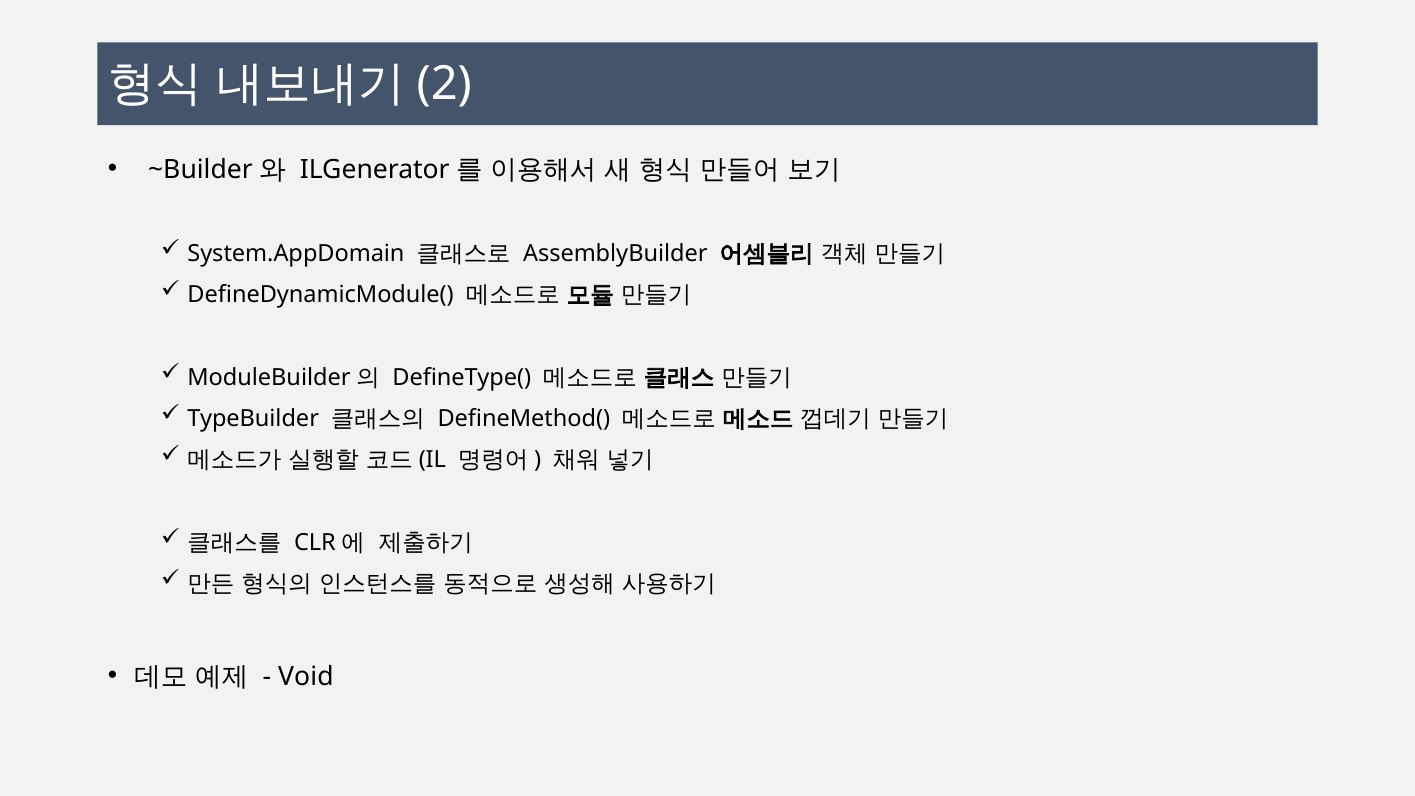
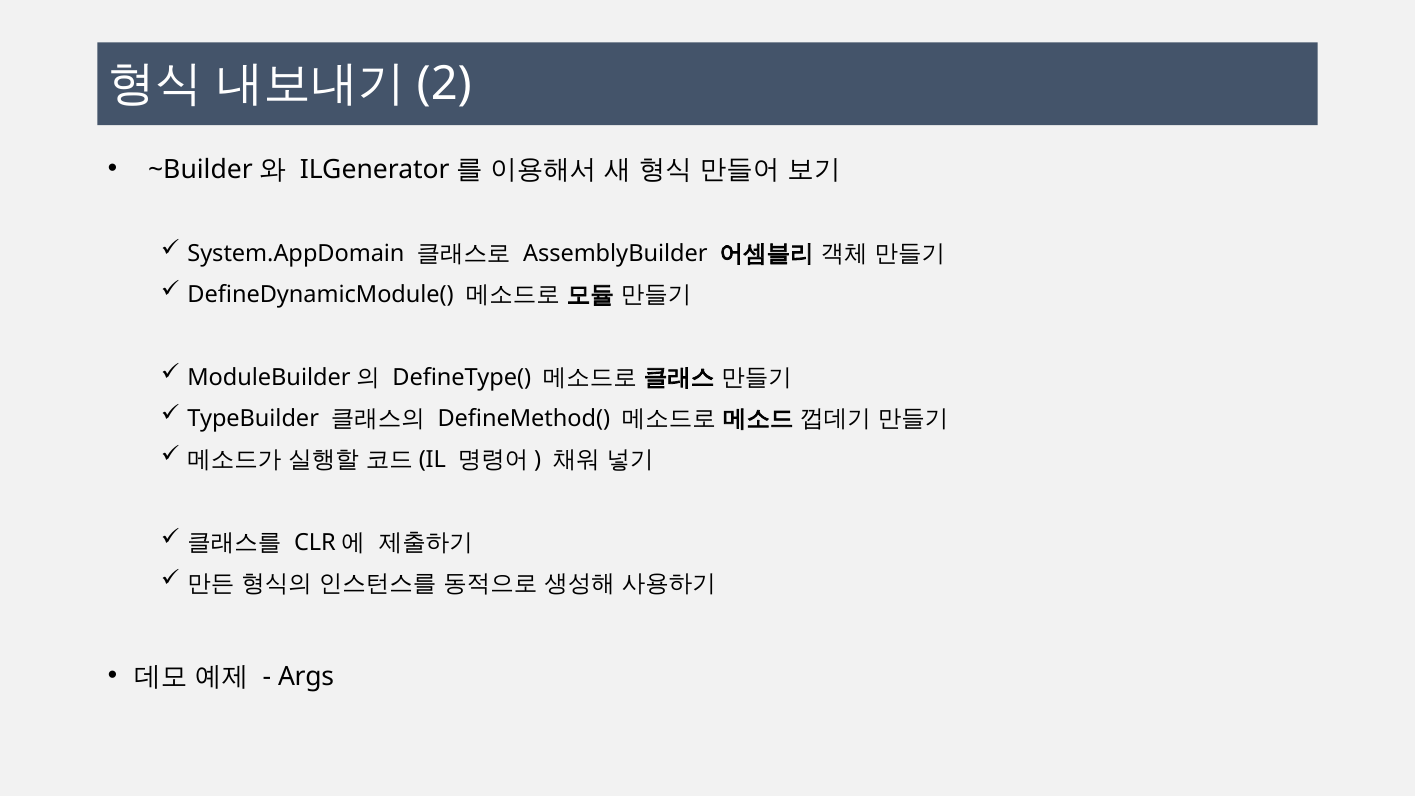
Void: Void -> Args (306, 676)
